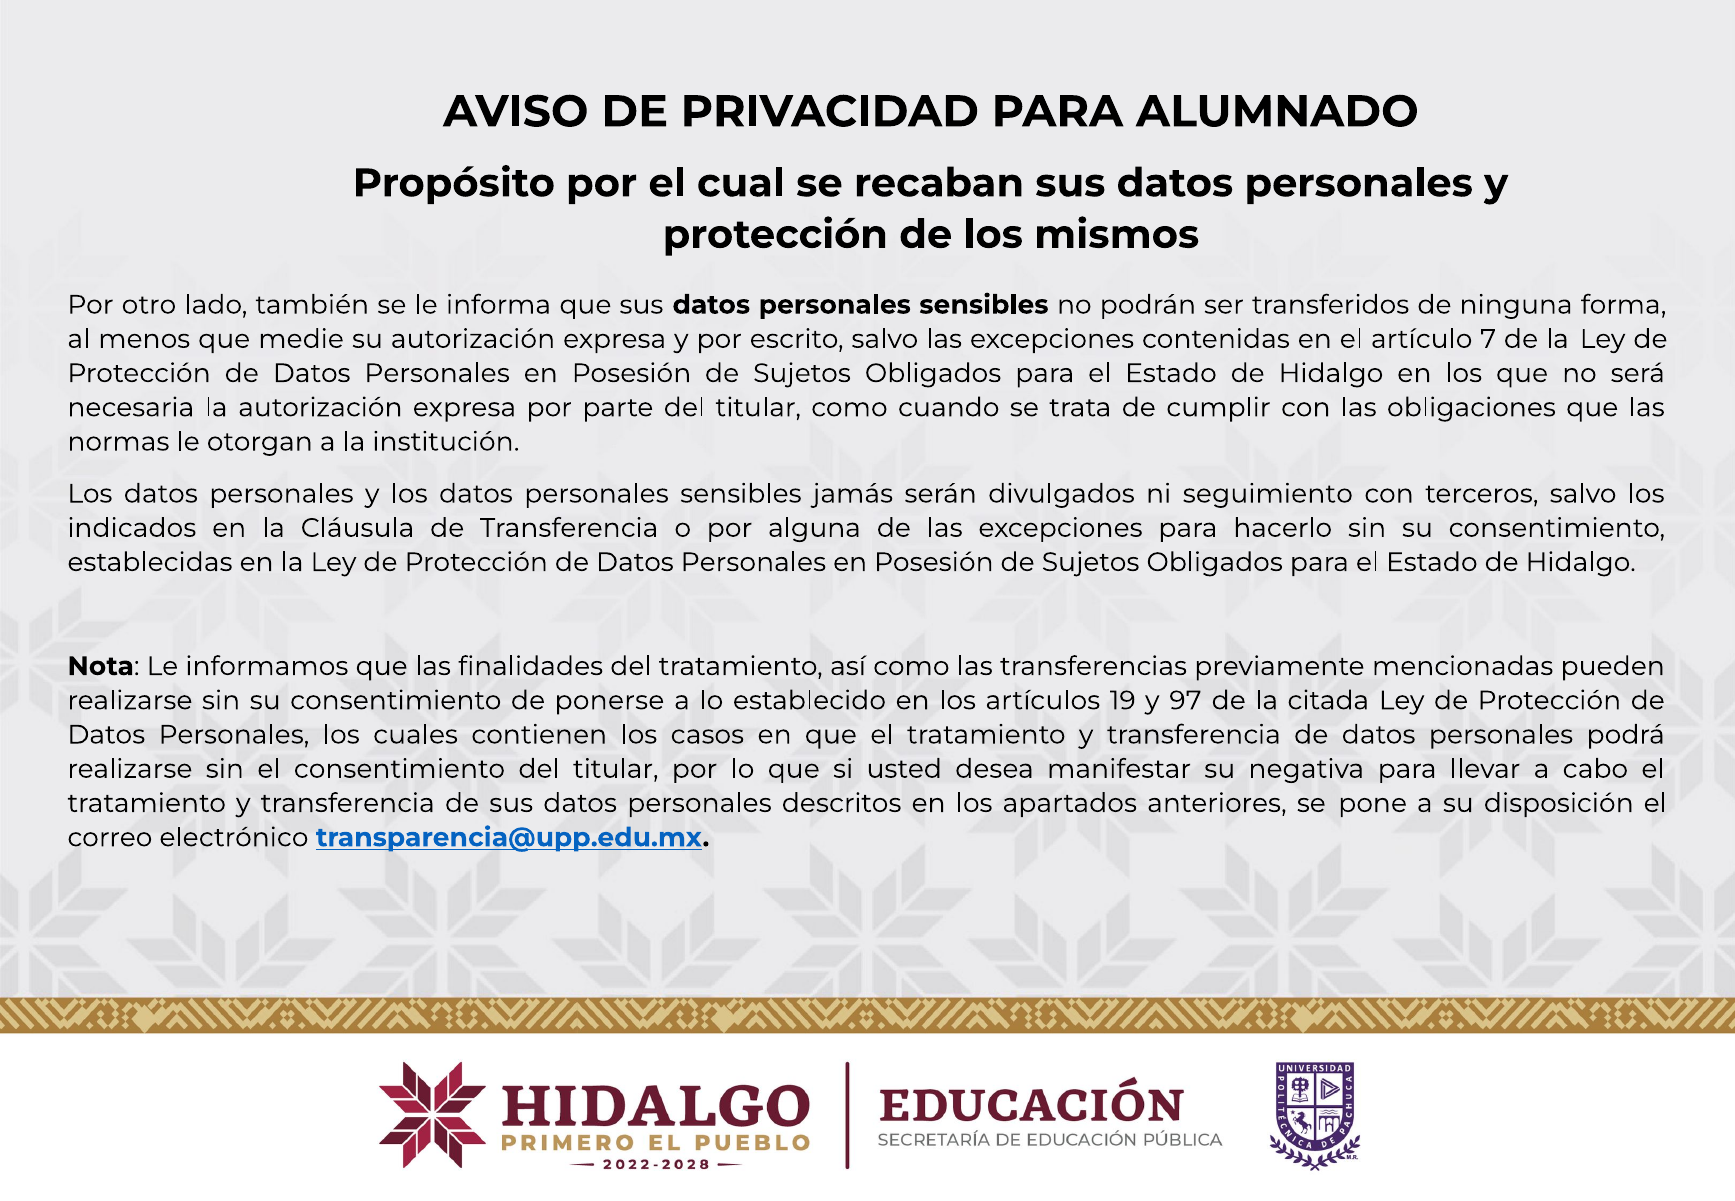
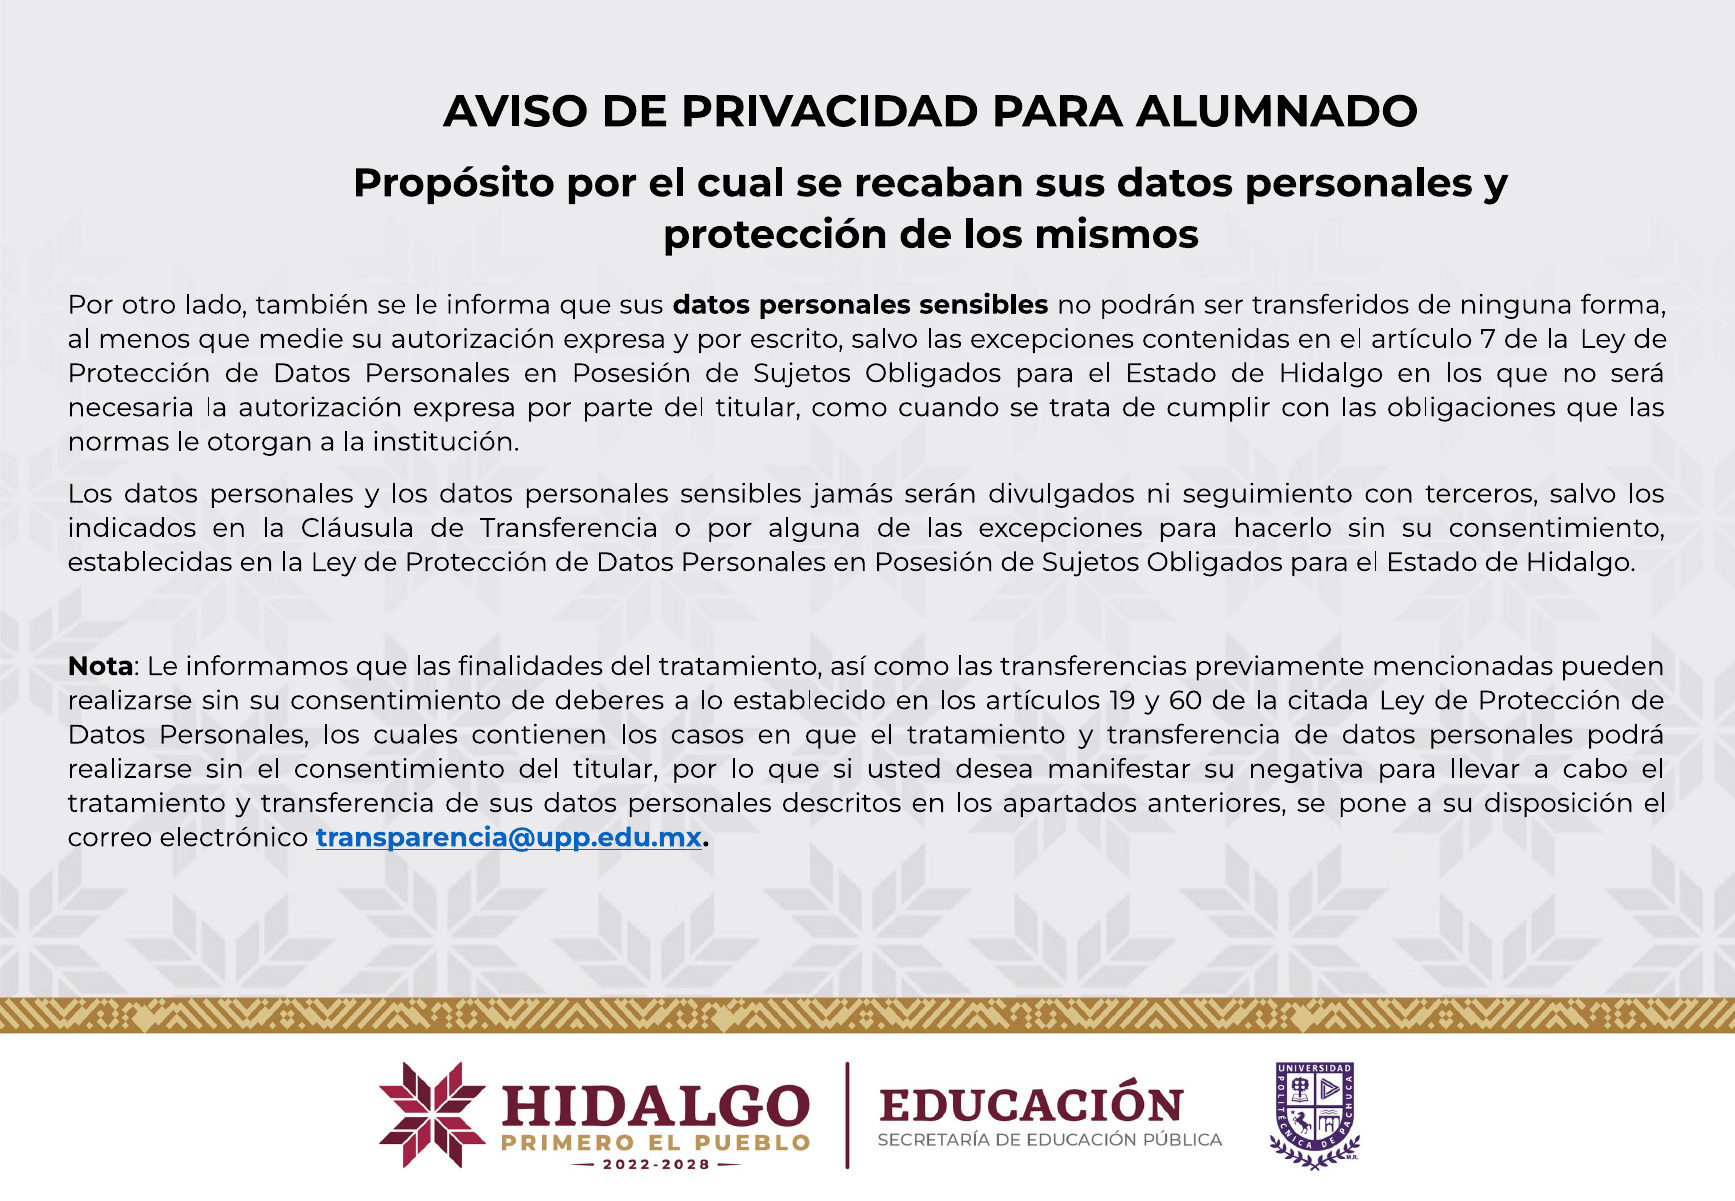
ponerse: ponerse -> deberes (609, 701)
97: 97 -> 60 (1186, 701)
